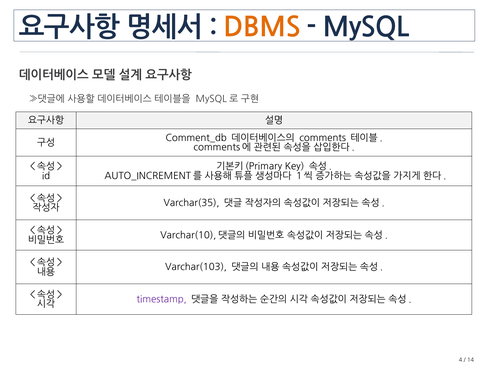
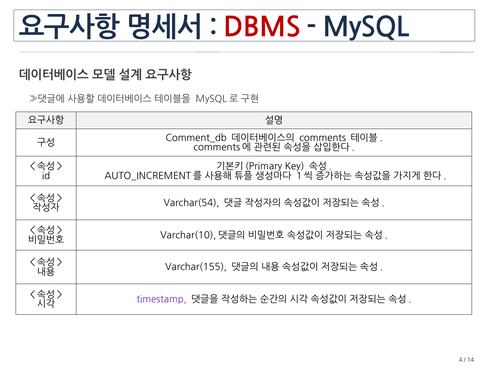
DBMS colour: orange -> red (262, 27)
Varchar(35: Varchar(35 -> Varchar(54 (191, 203)
Varchar(103: Varchar(103 -> Varchar(155 (196, 267)
